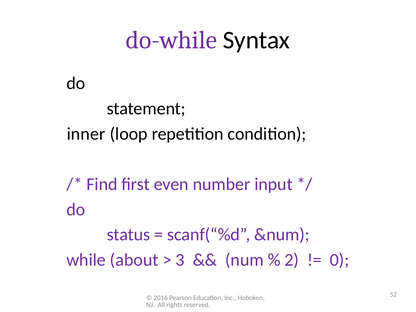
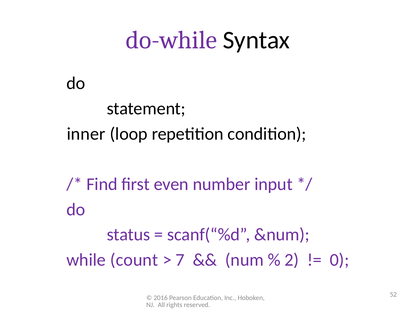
about: about -> count (134, 260)
3: 3 -> 7 (180, 260)
